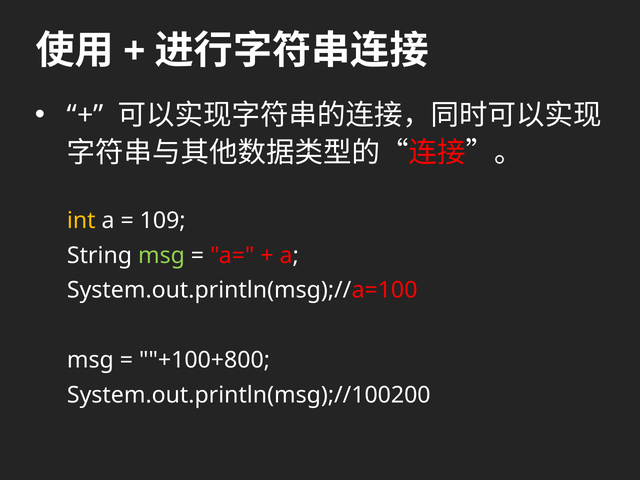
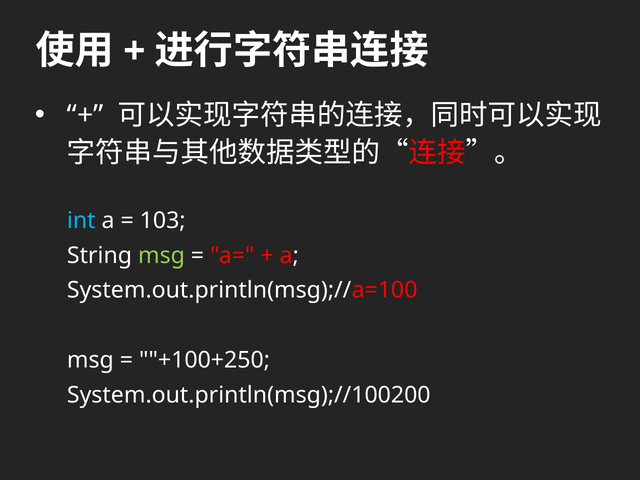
int colour: yellow -> light blue (81, 221)
109: 109 -> 103 (163, 221)
+100+800: +100+800 -> +100+250 (205, 360)
